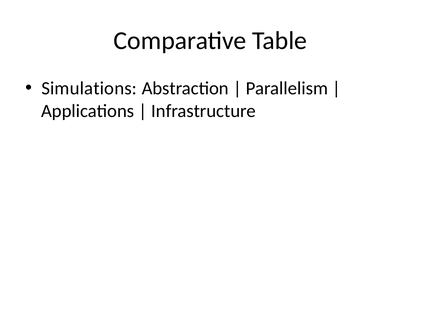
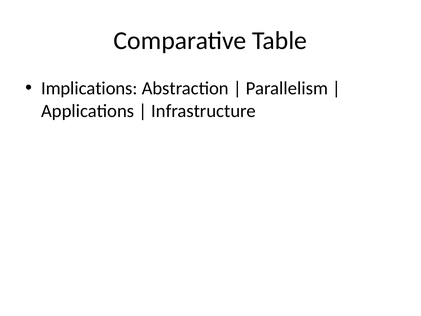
Simulations: Simulations -> Implications (89, 88)
